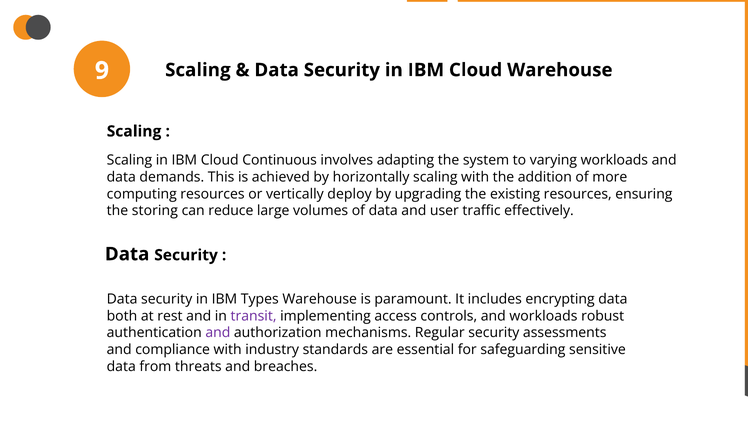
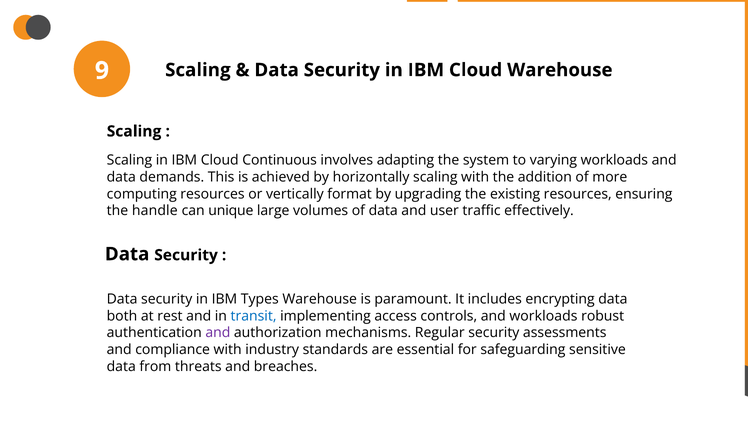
deploy: deploy -> format (350, 194)
storing: storing -> handle (155, 211)
reduce: reduce -> unique (231, 211)
transit colour: purple -> blue (254, 316)
